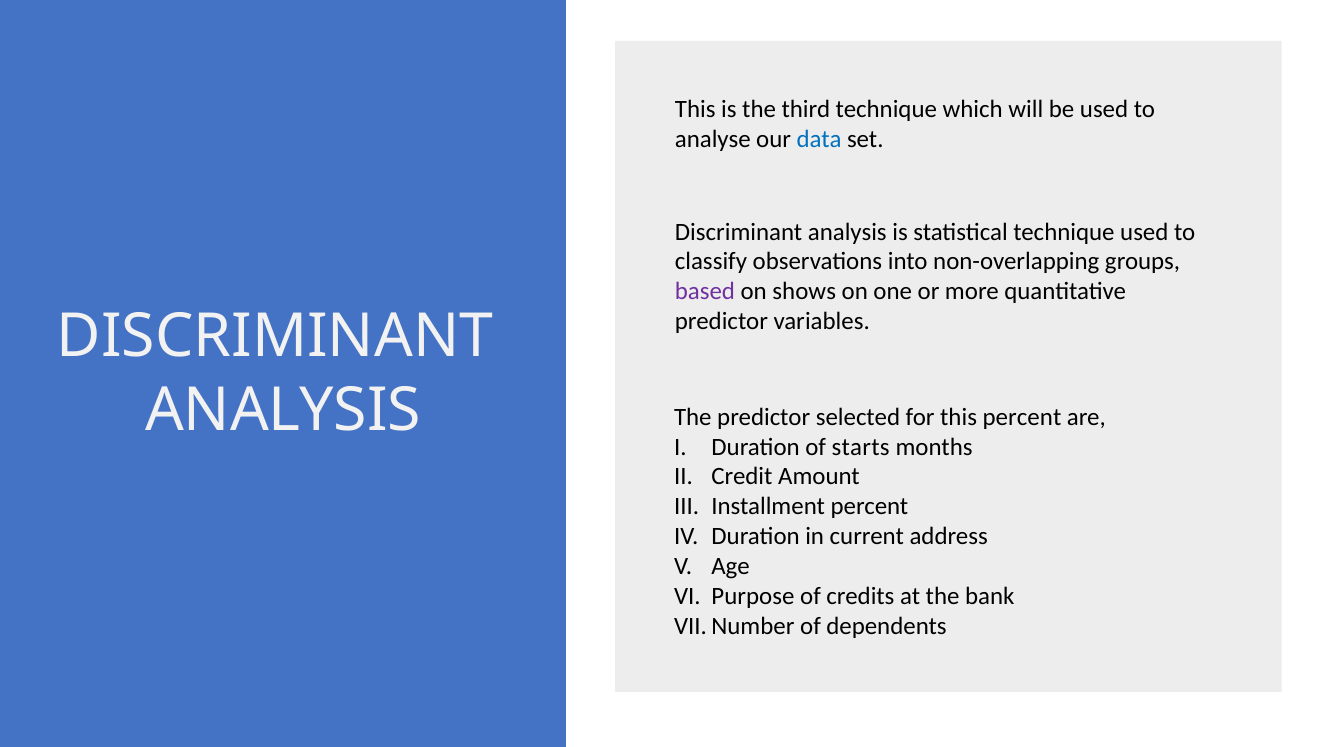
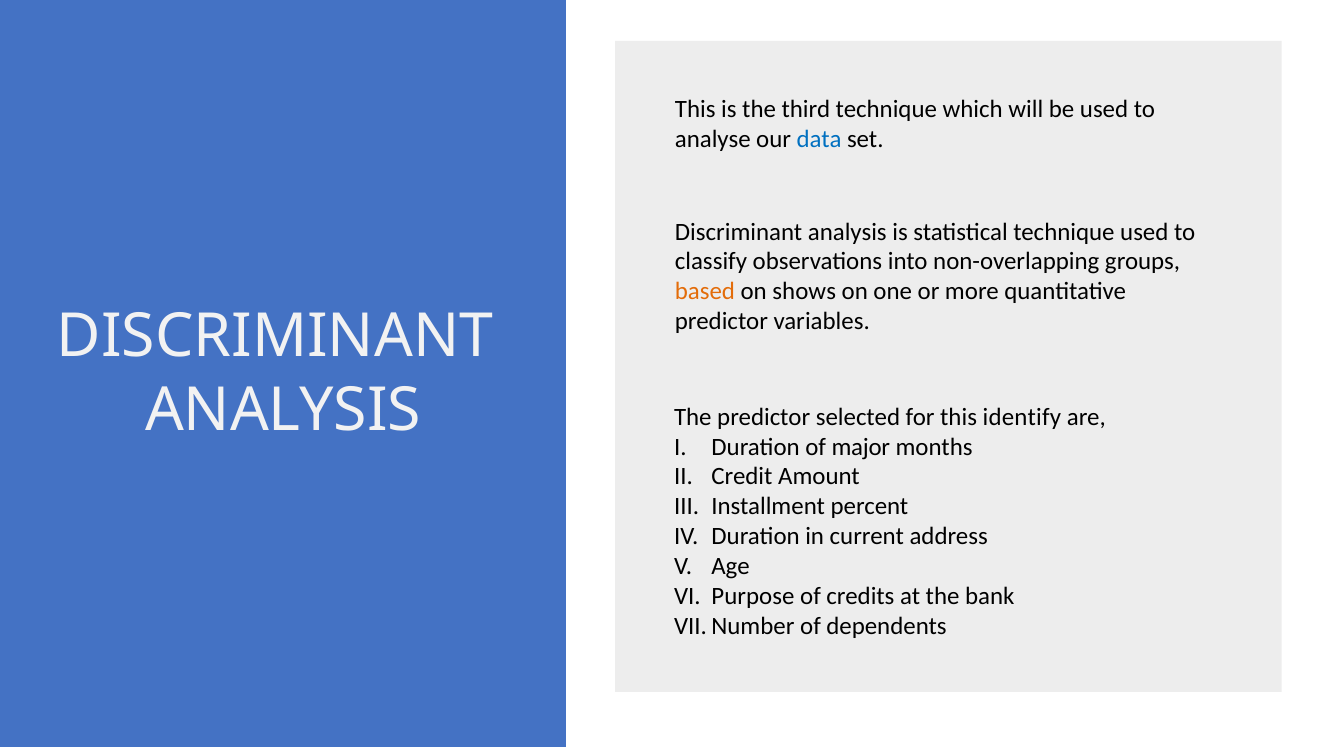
based colour: purple -> orange (705, 292)
this percent: percent -> identify (1022, 417)
starts: starts -> major (861, 447)
